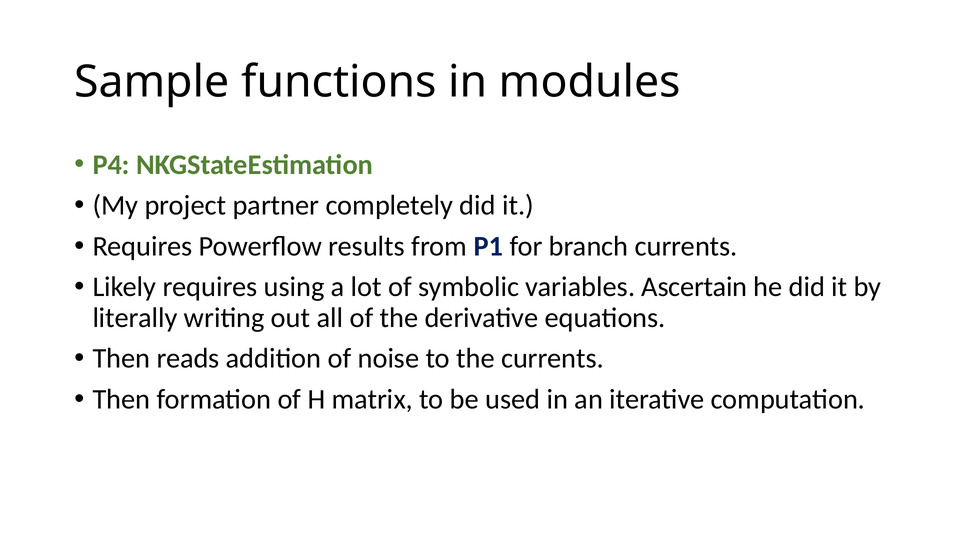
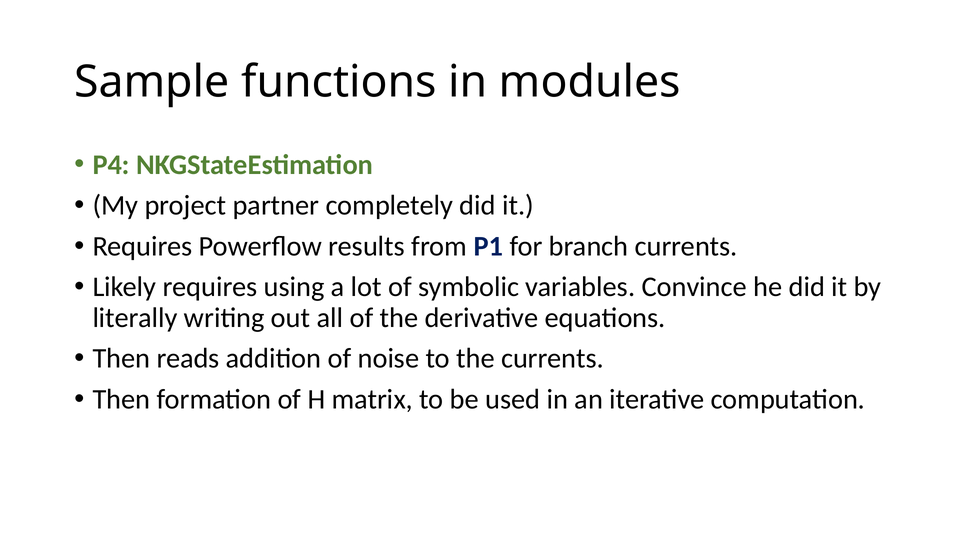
Ascertain: Ascertain -> Convince (694, 287)
